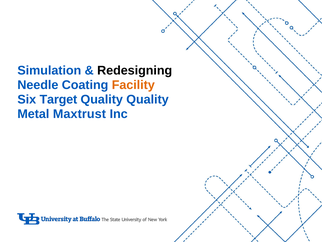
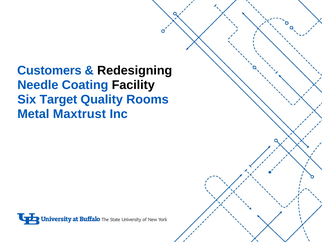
Simulation: Simulation -> Customers (49, 70)
Facility colour: orange -> black (133, 85)
Quality Quality: Quality -> Rooms (148, 99)
